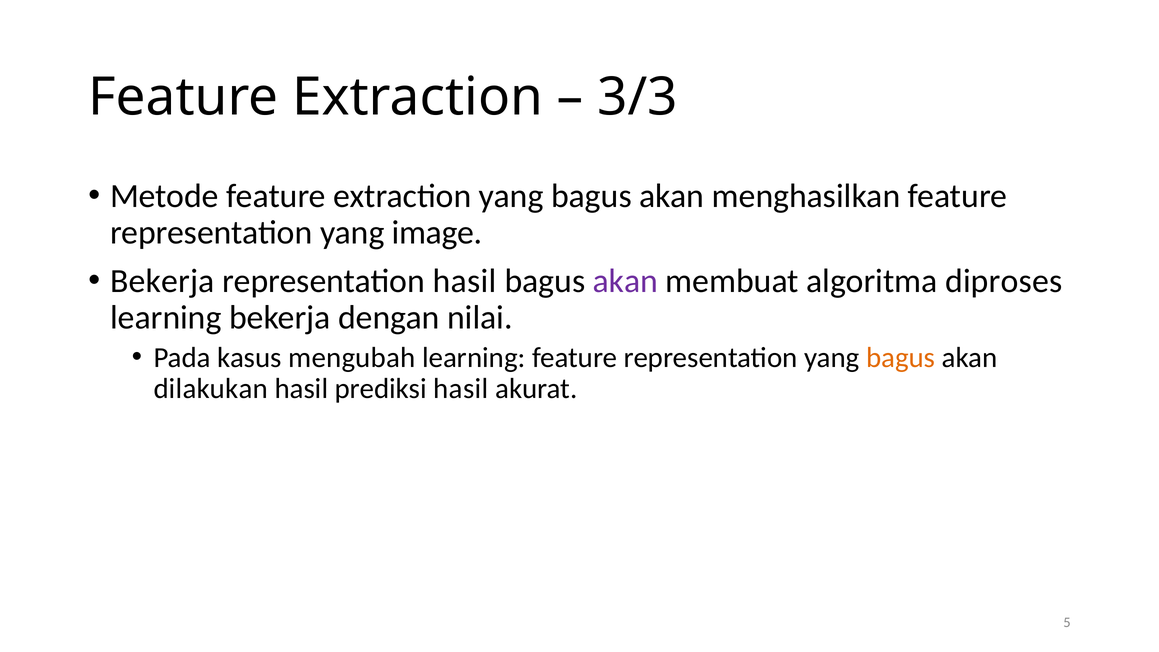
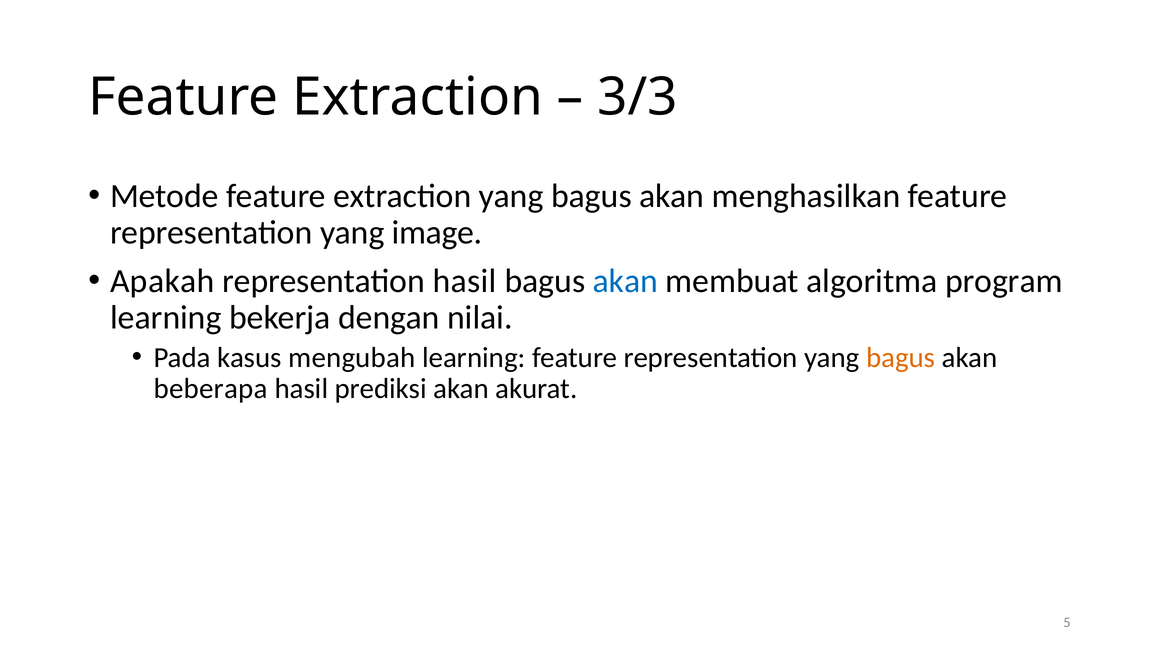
Bekerja: Bekerja -> Apakah (162, 281)
akan colour: purple -> blue (625, 281)
diproses: diproses -> program (1004, 281)
dilakukan: dilakukan -> beberapa (211, 389)
prediksi hasil: hasil -> akan (461, 389)
